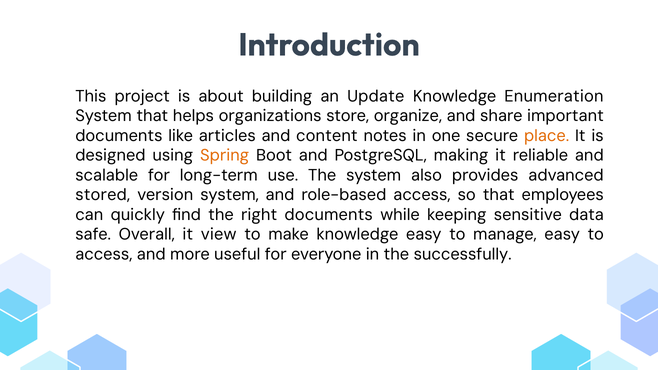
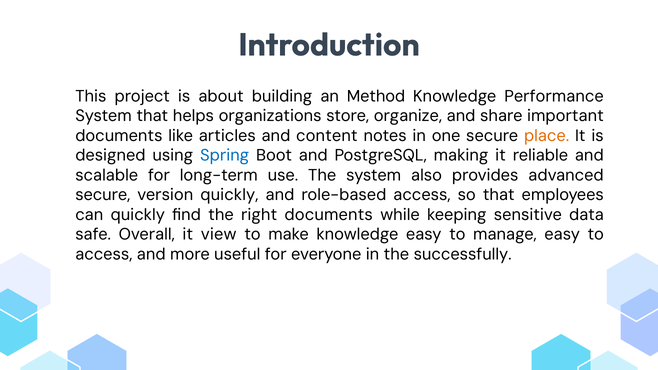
Update: Update -> Method (376, 96)
Enumeration: Enumeration -> Performance (554, 96)
Spring colour: orange -> blue (225, 156)
stored: stored -> secure (103, 195)
version system: system -> quickly (229, 195)
